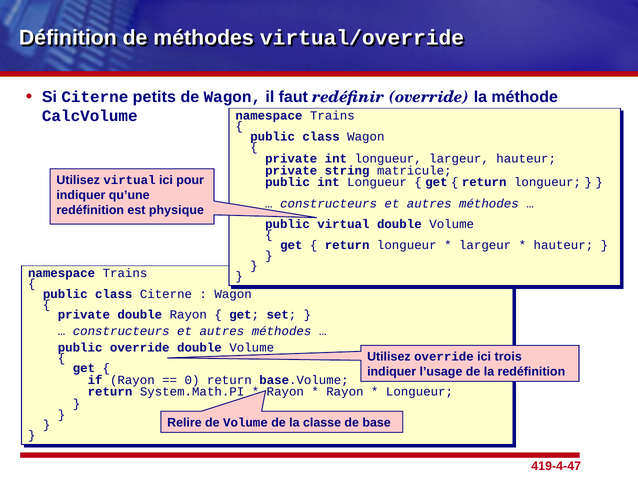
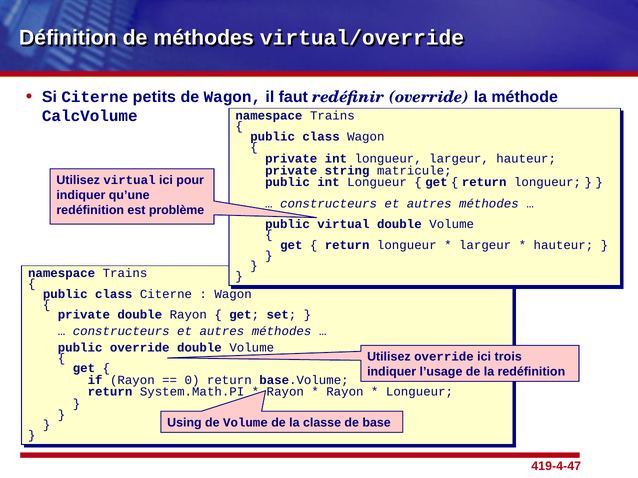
physique: physique -> problème (177, 210)
Relire: Relire -> Using (184, 423)
